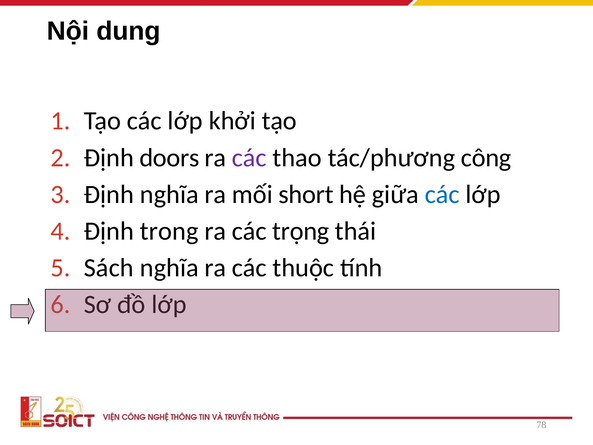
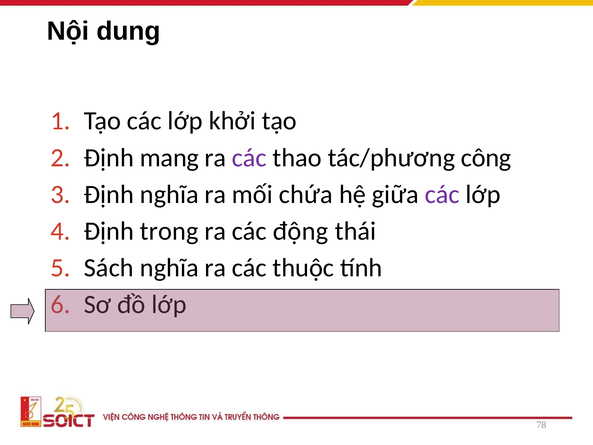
doors: doors -> mang (169, 158)
short: short -> chứa (306, 194)
các colour: blue -> purple (442, 194)
trọng: trọng -> động (301, 231)
